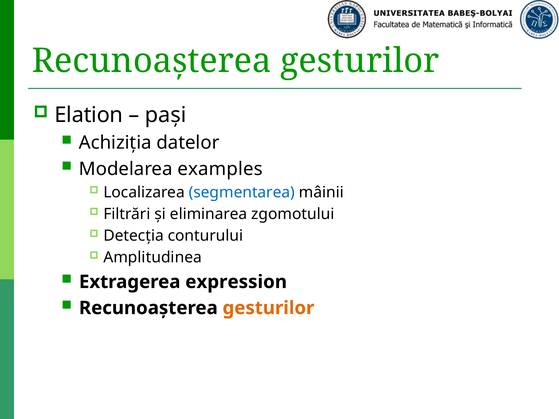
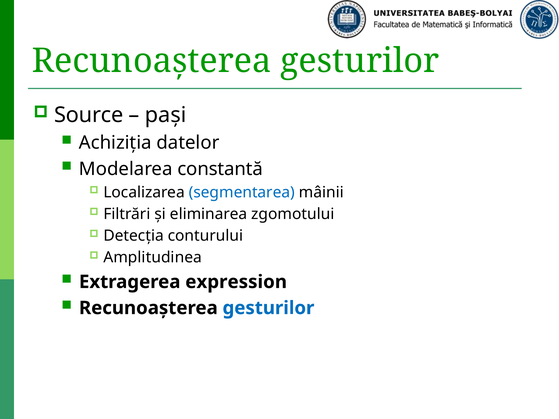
Elation: Elation -> Source (89, 115)
examples: examples -> constantă (220, 169)
gesturilor colour: orange -> blue (268, 308)
